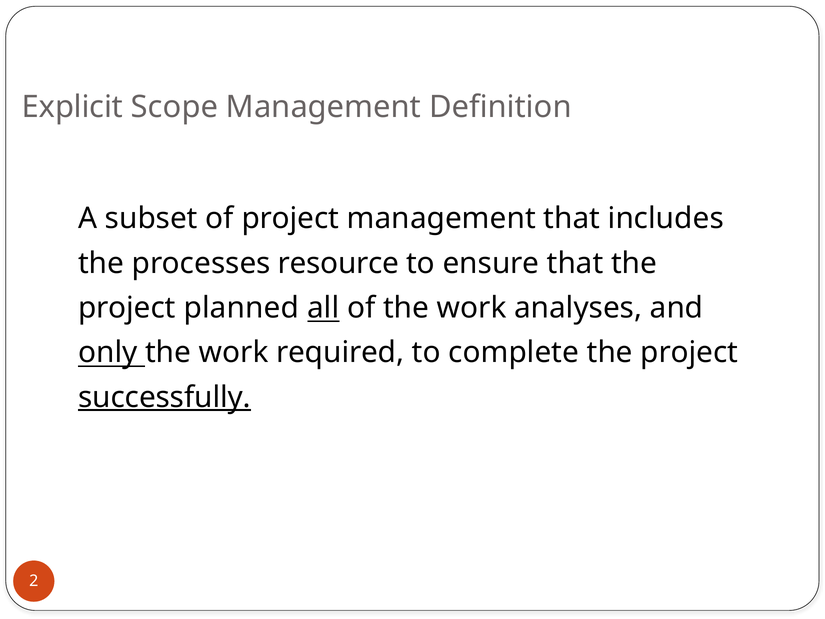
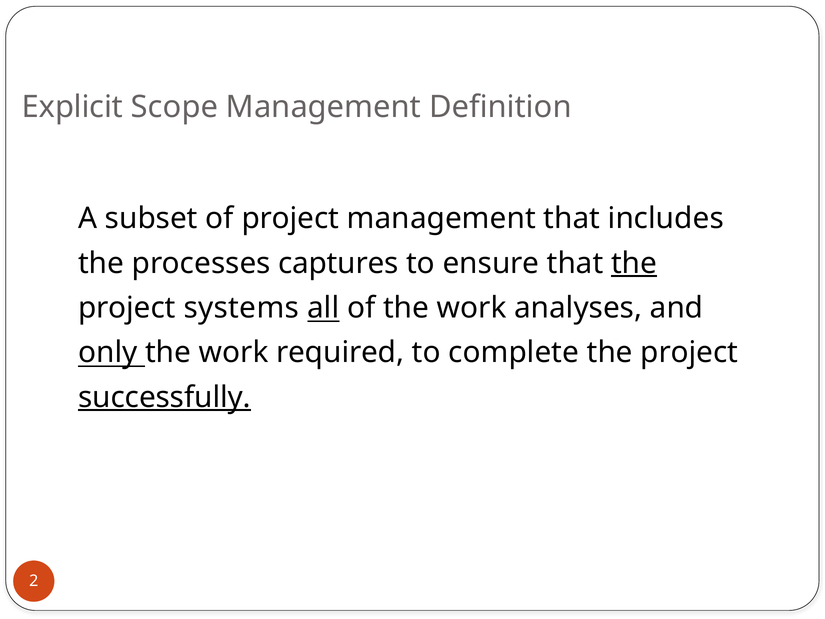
resource: resource -> captures (338, 263)
the underline: none -> present (634, 263)
planned: planned -> systems (241, 308)
